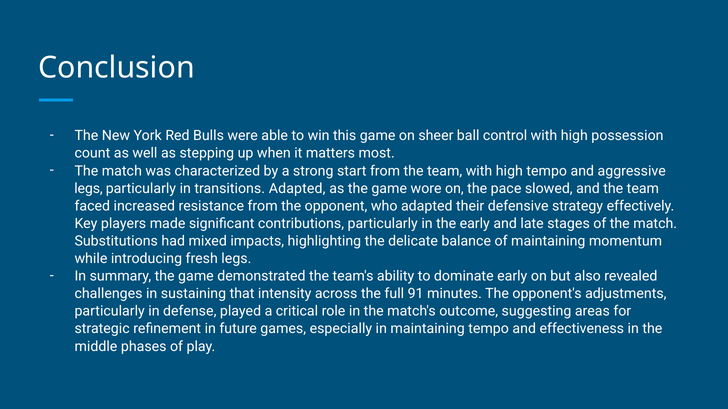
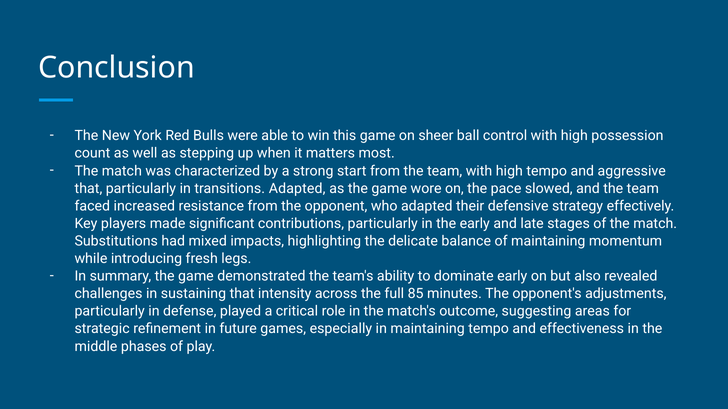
legs: legs -> that (88, 189)
91: 91 -> 85 (416, 294)
